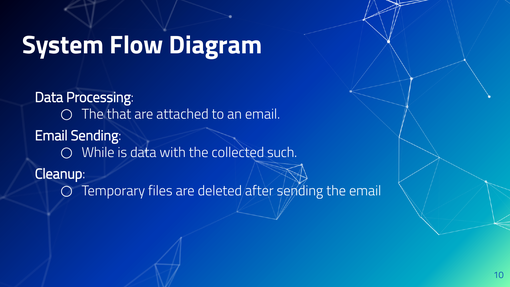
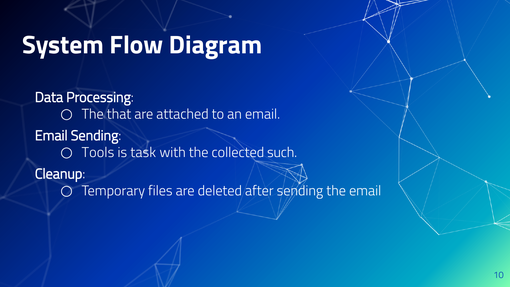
While: While -> Tools (98, 153)
is data: data -> task (143, 153)
